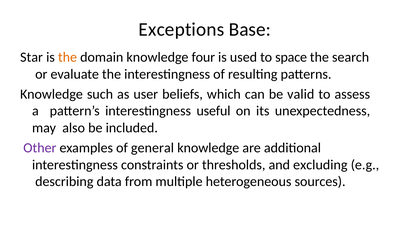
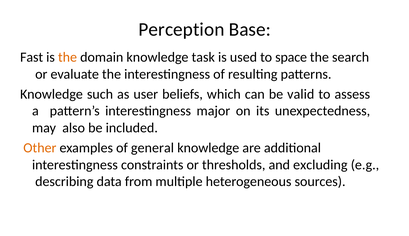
Exceptions: Exceptions -> Perception (182, 30)
Star: Star -> Fast (32, 57)
four: four -> task (203, 57)
useful: useful -> major (213, 111)
Other colour: purple -> orange (40, 148)
